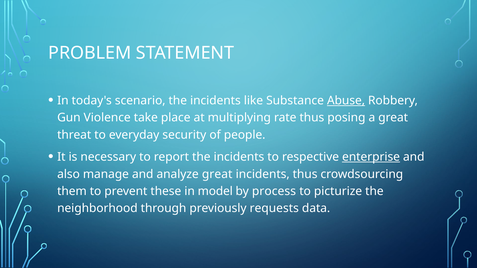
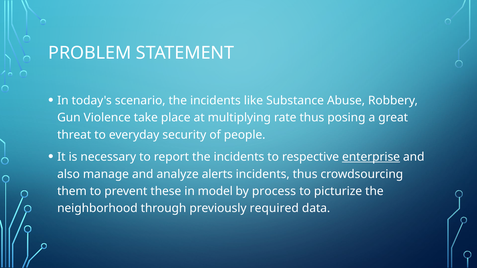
Abuse underline: present -> none (346, 101)
analyze great: great -> alerts (217, 174)
requests: requests -> required (274, 209)
